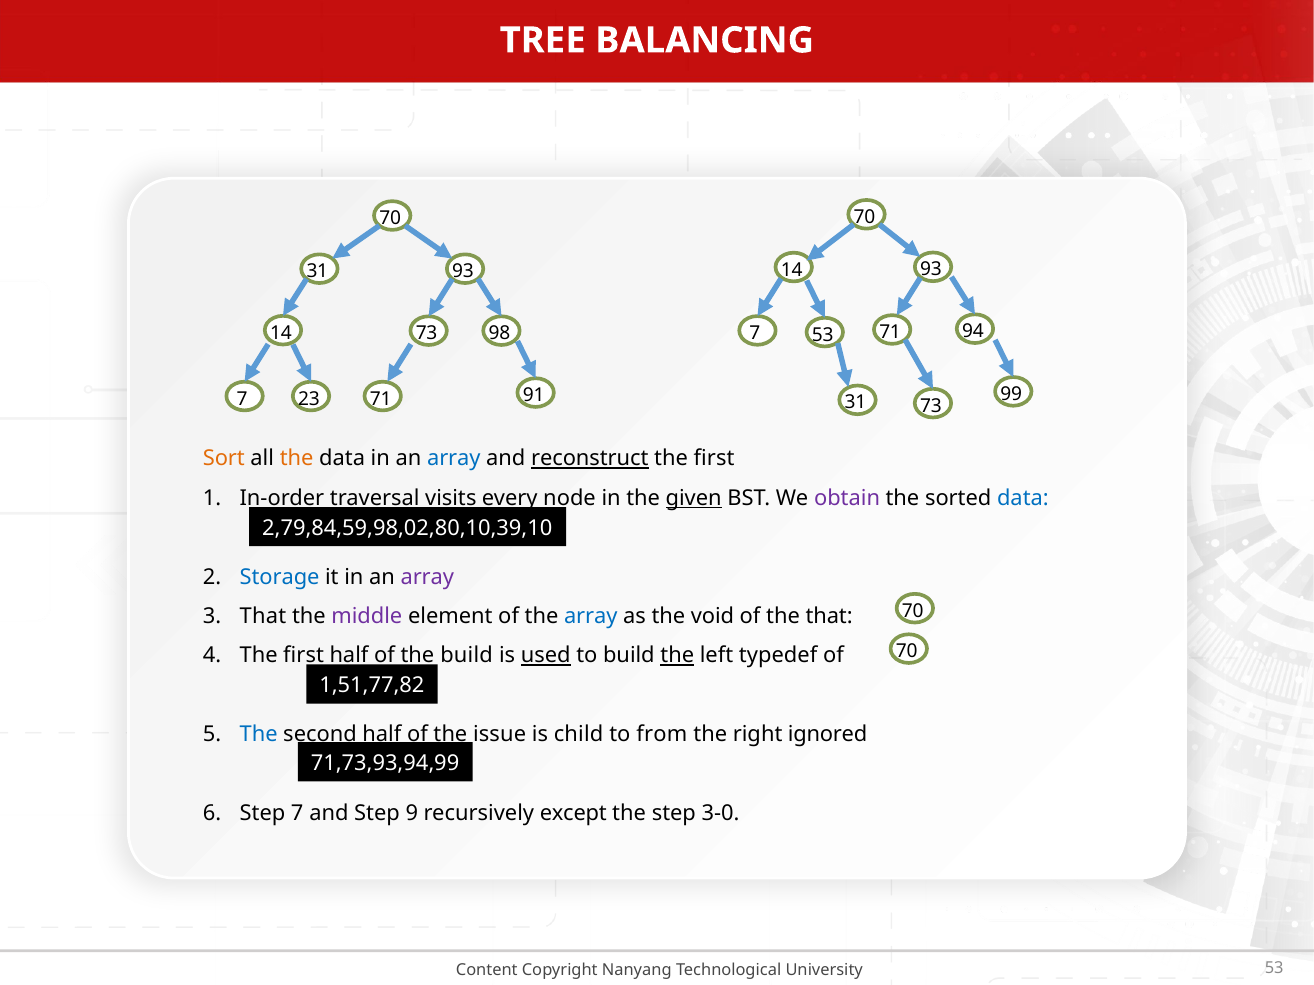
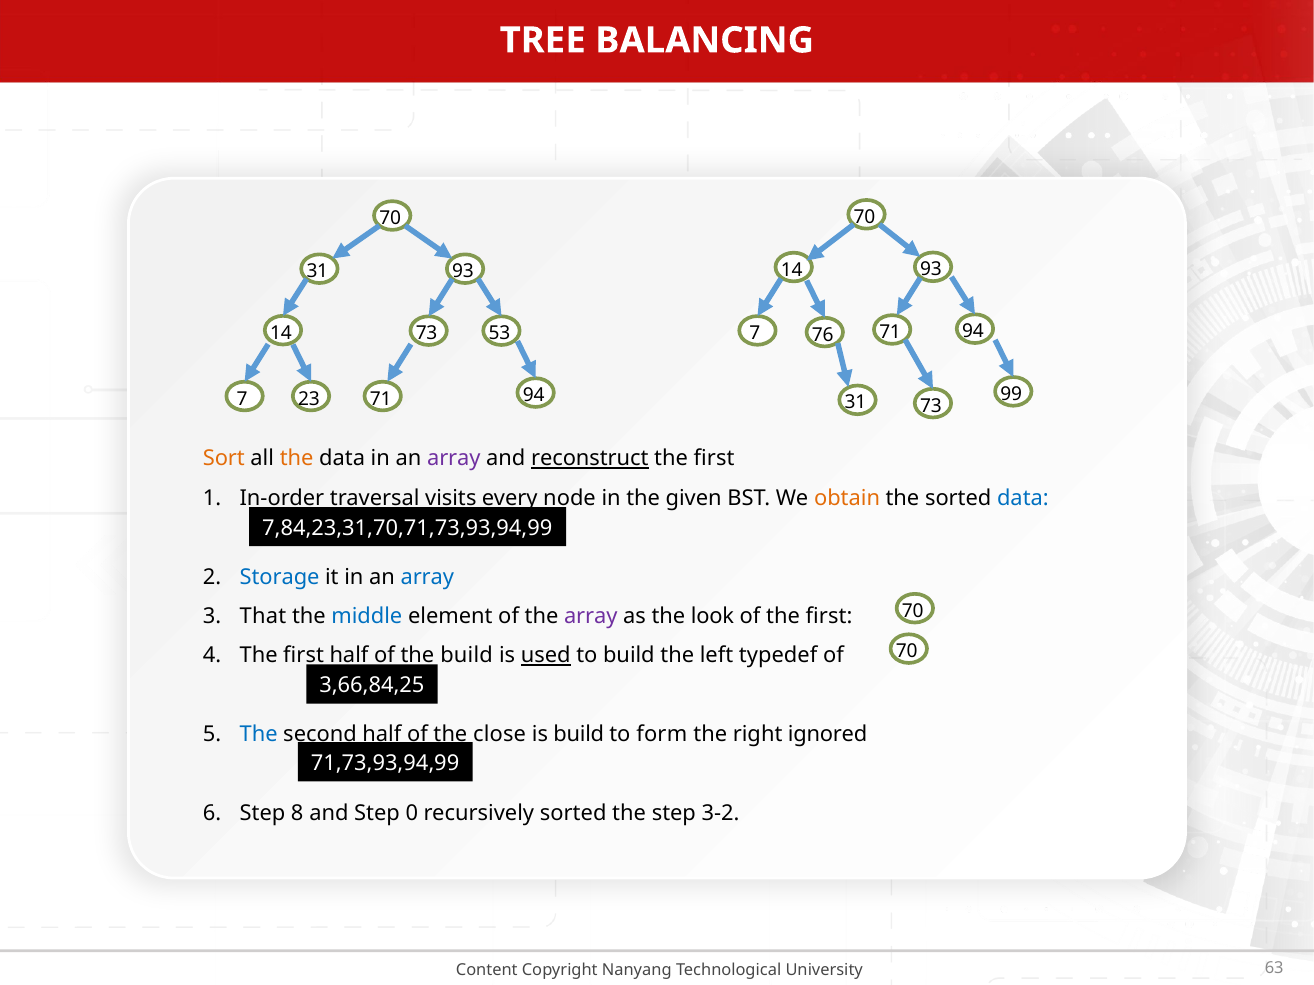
7 53: 53 -> 76 (823, 335)
98: 98 -> 53 (499, 333)
71 91: 91 -> 94 (534, 395)
array colour: blue -> purple (454, 459)
given underline: present -> none (694, 498)
obtain colour: purple -> orange (847, 498)
2,79,84,59,98,02,80,10,39,10: 2,79,84,59,98,02,80,10,39,10 -> 7,84,23,31,70,71,73,93,94,99 (407, 528)
array colour: purple -> blue (427, 577)
middle colour: purple -> blue (367, 617)
array colour: blue -> purple (591, 617)
void: void -> look (713, 617)
of the that: that -> first (829, 617)
the underline: present -> none (677, 656)
1,51,77,82: 1,51,77,82 -> 3,66,84,25 (372, 686)
issue: issue -> close (500, 735)
is child: child -> build (579, 735)
from: from -> form (662, 735)
Step 7: 7 -> 8 (297, 814)
9: 9 -> 0 (412, 814)
recursively except: except -> sorted (573, 814)
3-0: 3-0 -> 3-2 (721, 814)
53: 53 -> 63 (1274, 969)
